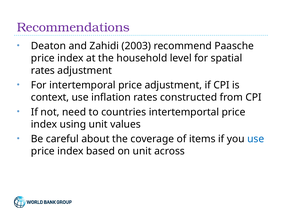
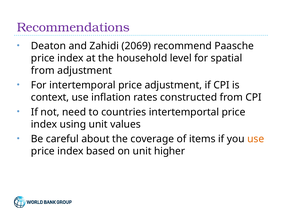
2003: 2003 -> 2069 (136, 46)
rates: rates -> from (43, 70)
use colour: blue -> orange (256, 139)
across: across -> higher (170, 151)
